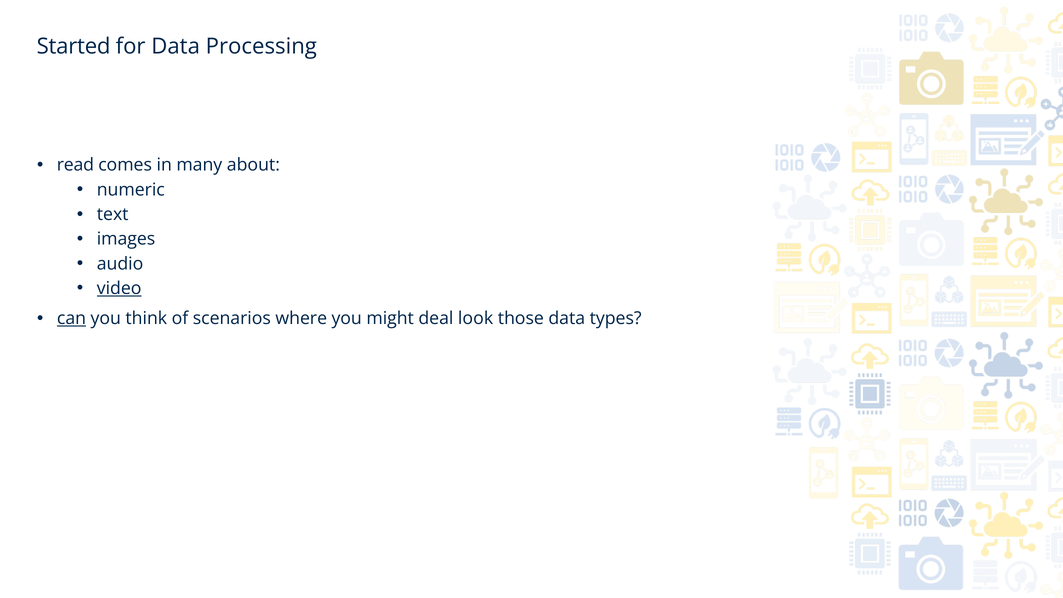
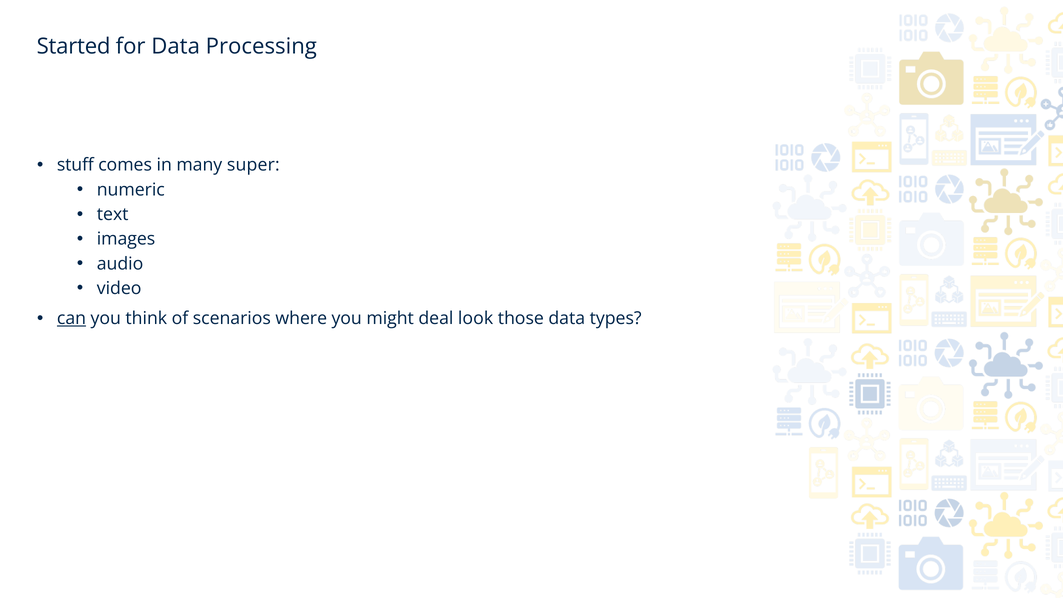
read: read -> stuff (75, 165)
about: about -> super (253, 165)
video underline: present -> none (119, 288)
